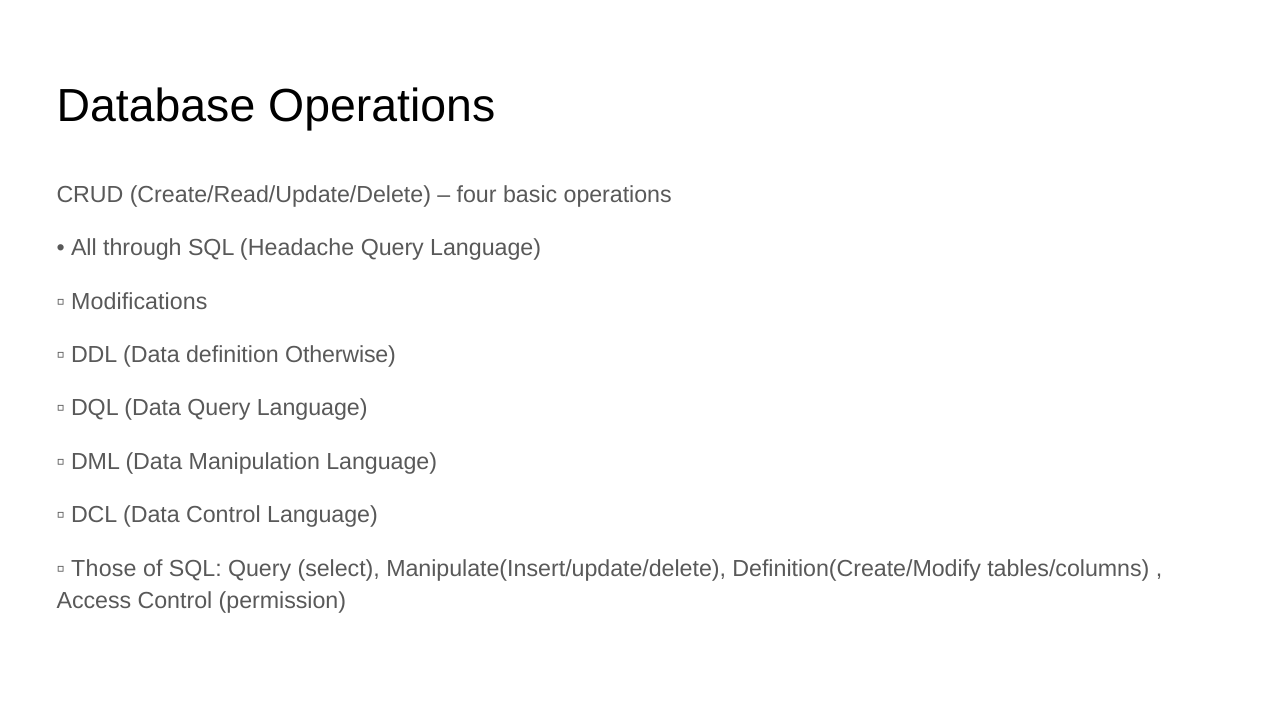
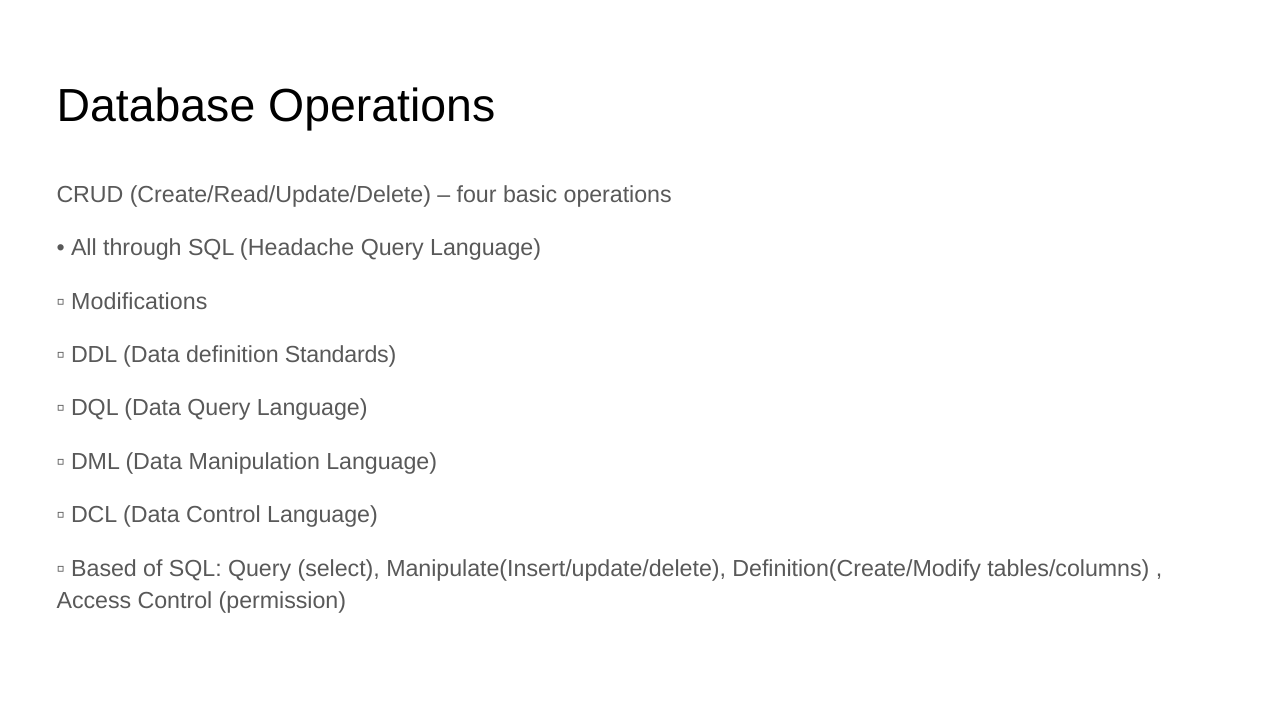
Otherwise: Otherwise -> Standards (341, 355)
Those: Those -> Based (104, 568)
